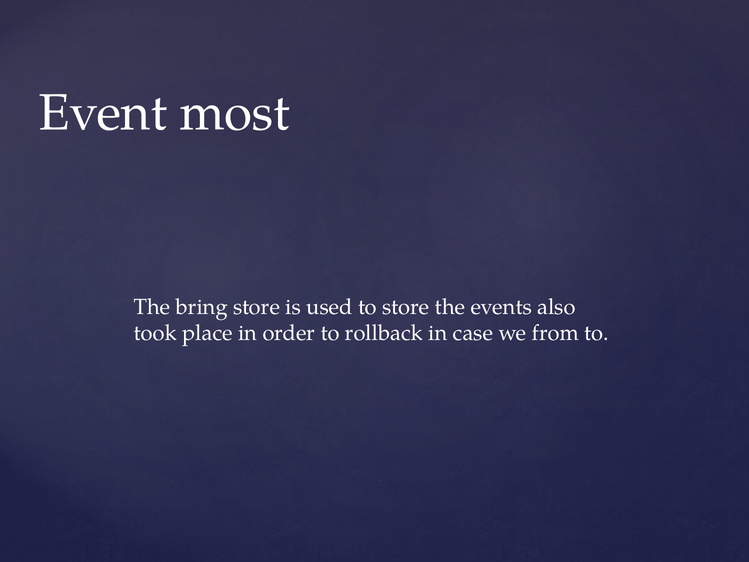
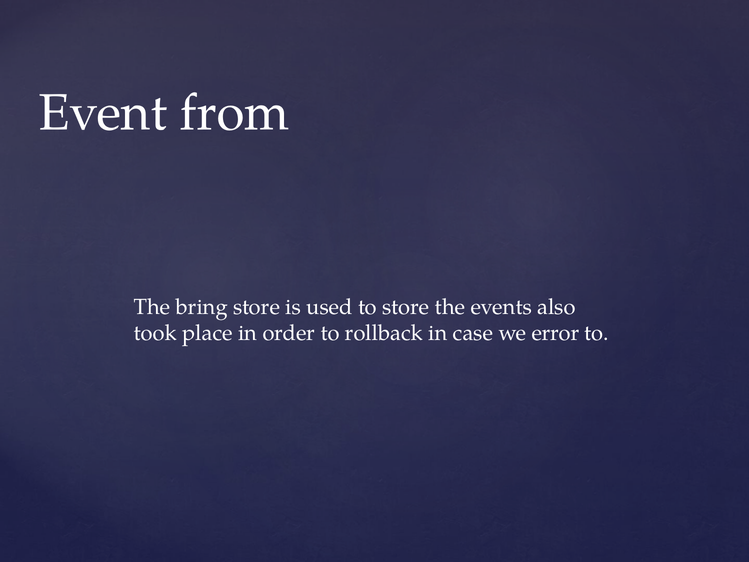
most: most -> from (235, 113)
from: from -> error (555, 333)
